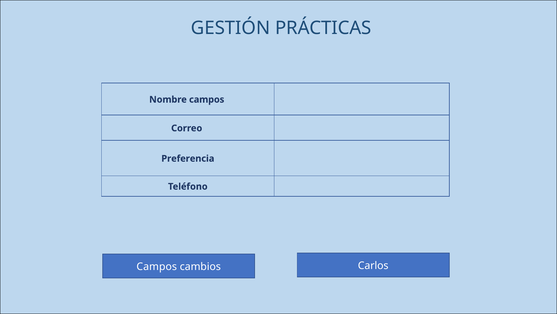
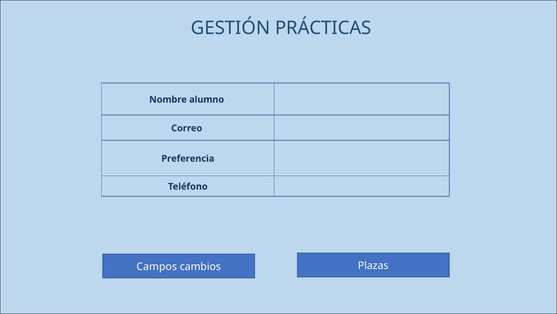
Nombre campos: campos -> alumno (207, 99)
Carlos: Carlos -> Plazas (373, 265)
